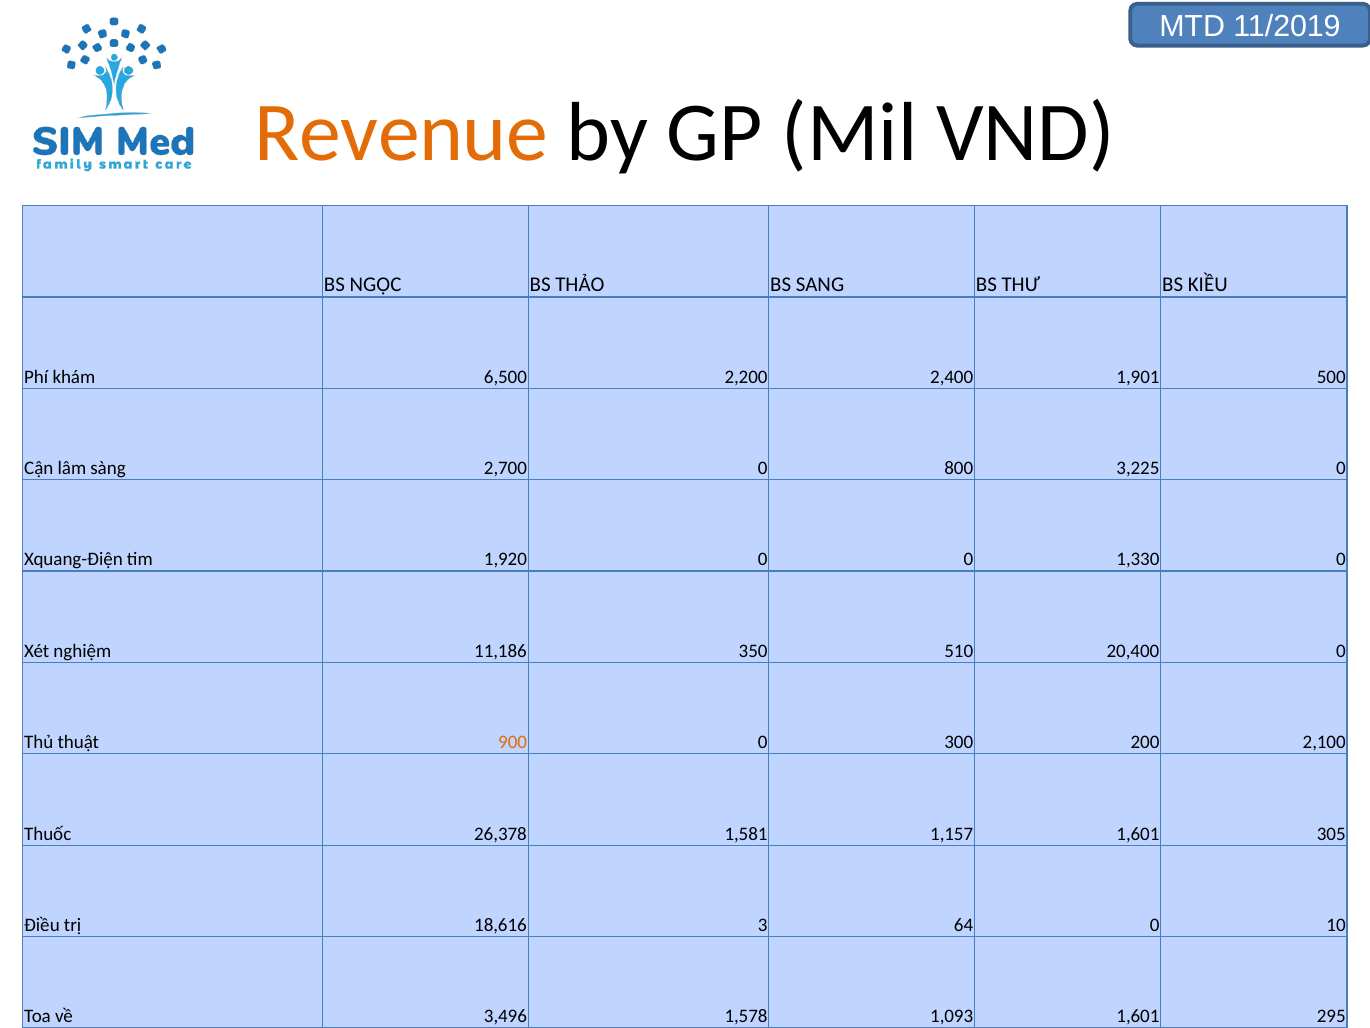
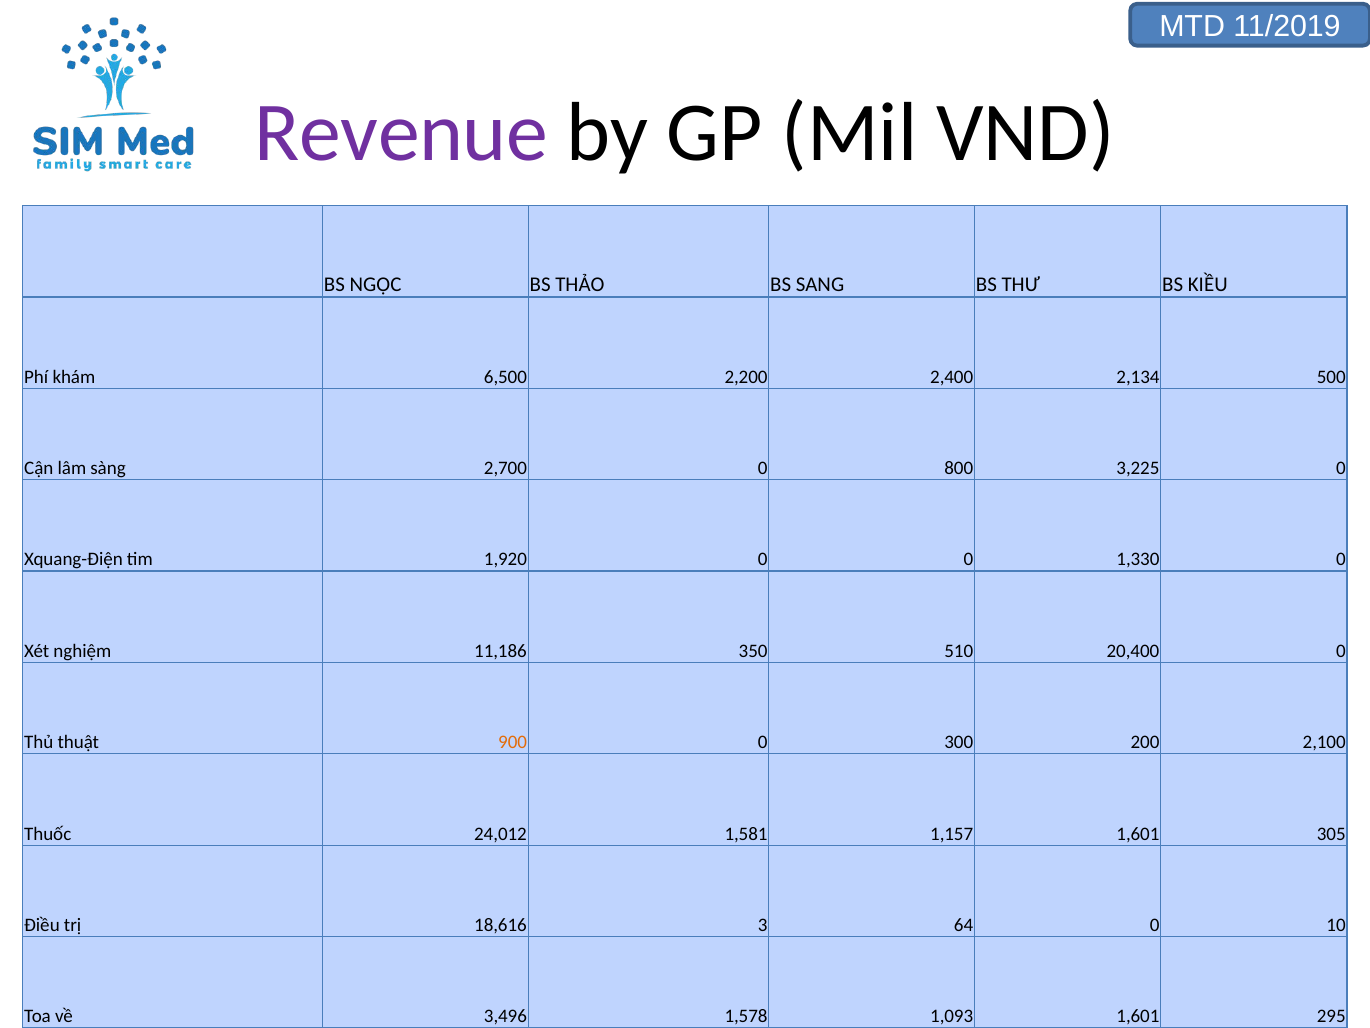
Revenue colour: orange -> purple (401, 133)
1,901: 1,901 -> 2,134 (1138, 377)
26,378: 26,378 -> 24,012 (500, 833)
